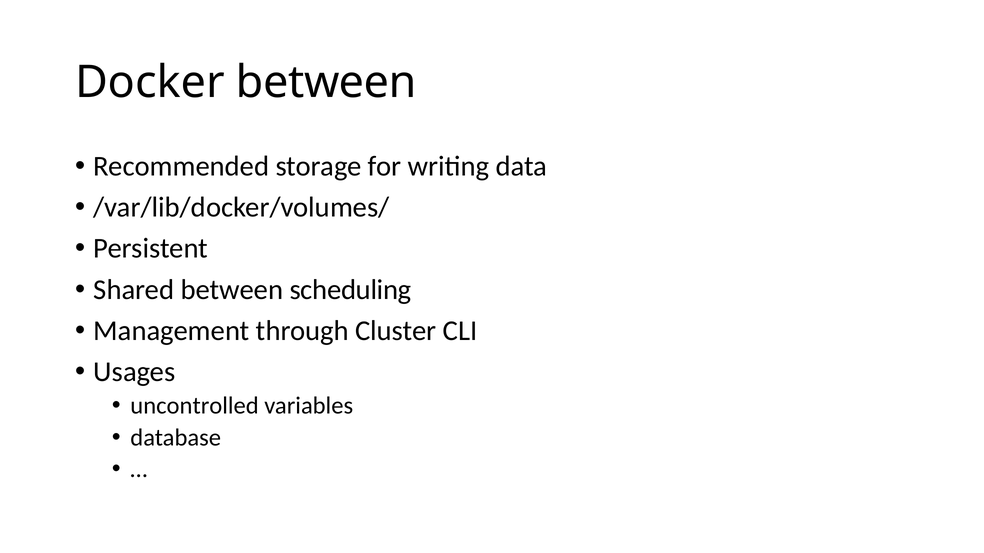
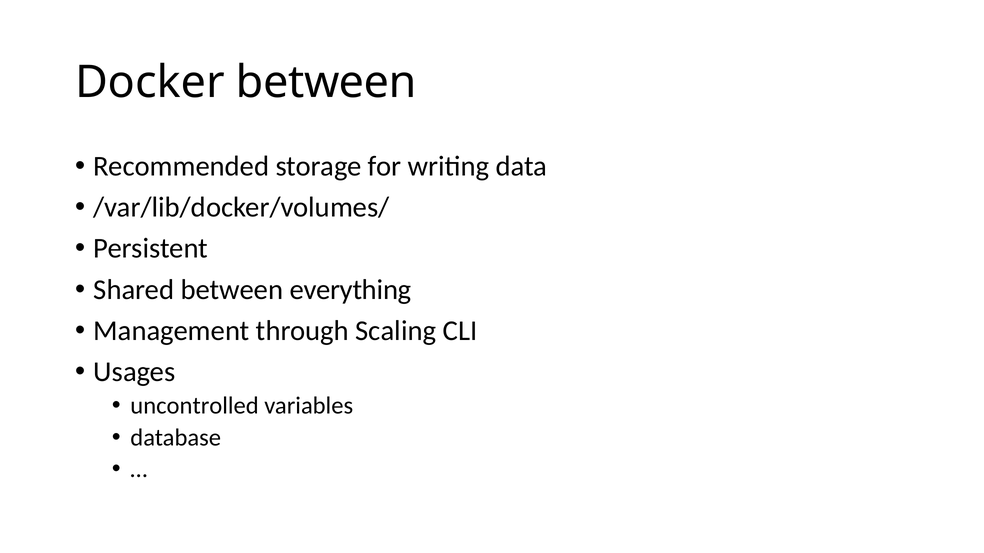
scheduling: scheduling -> everything (350, 290)
Cluster: Cluster -> Scaling (396, 331)
